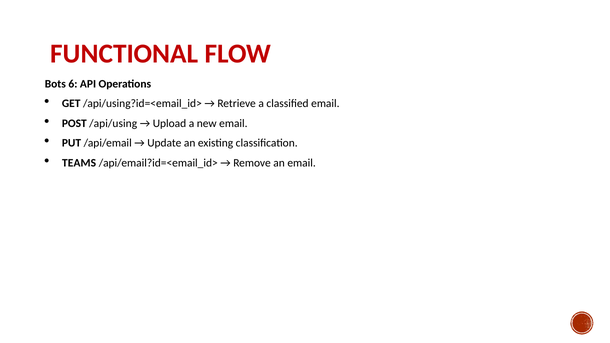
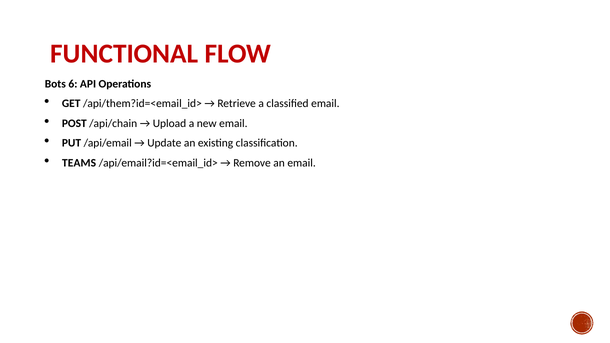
/api/using?id=<email_id>: /api/using?id=<email_id> -> /api/them?id=<email_id> (142, 104)
/api/using: /api/using -> /api/chain (113, 123)
